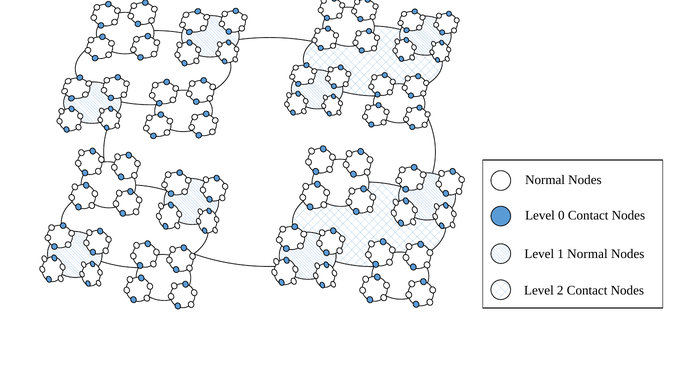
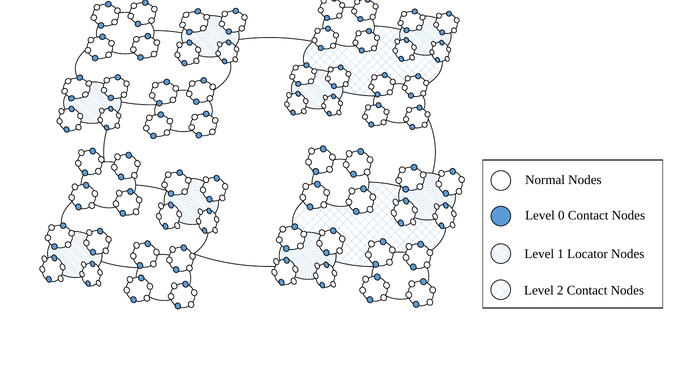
1 Normal: Normal -> Locator (588, 254)
